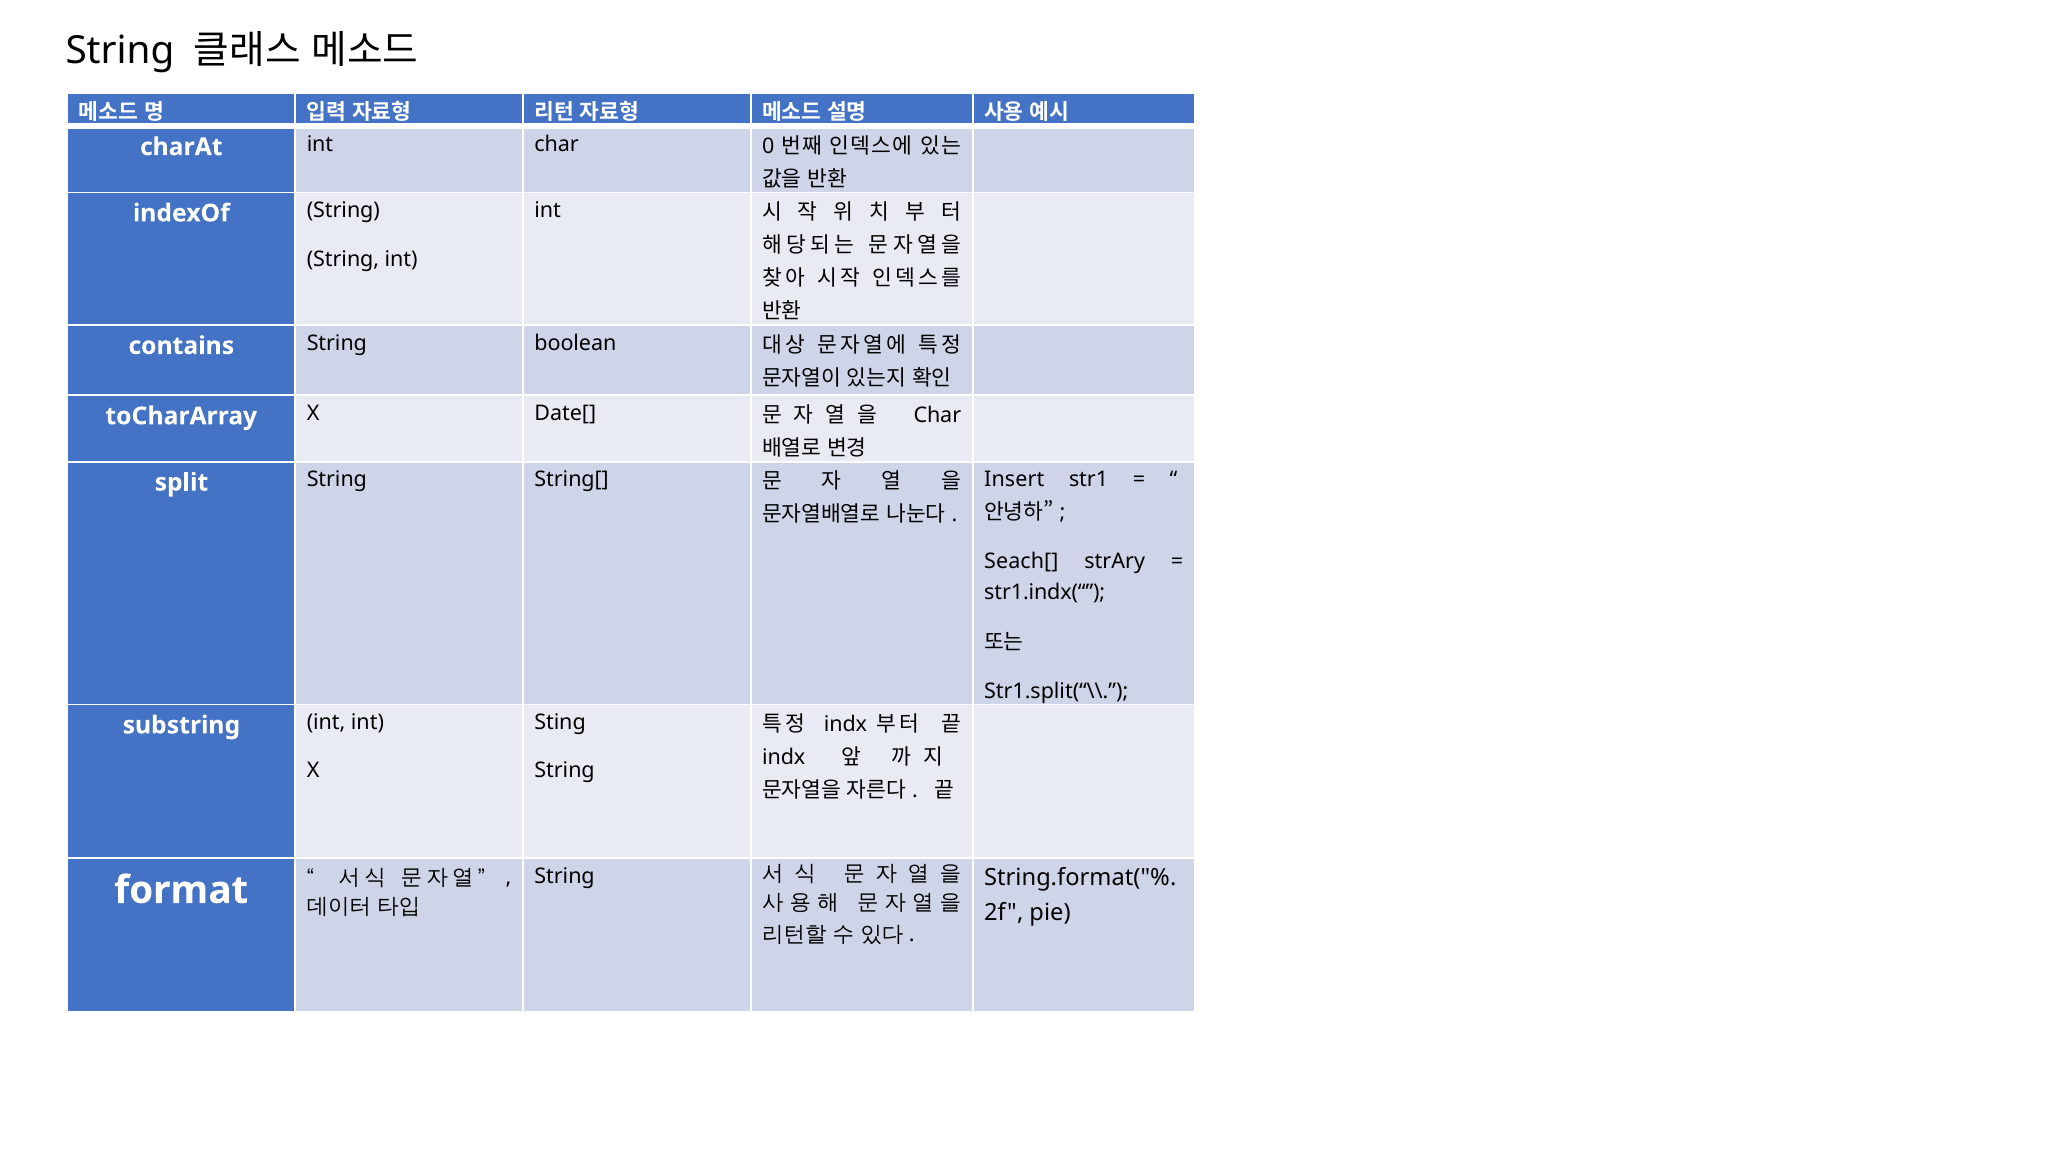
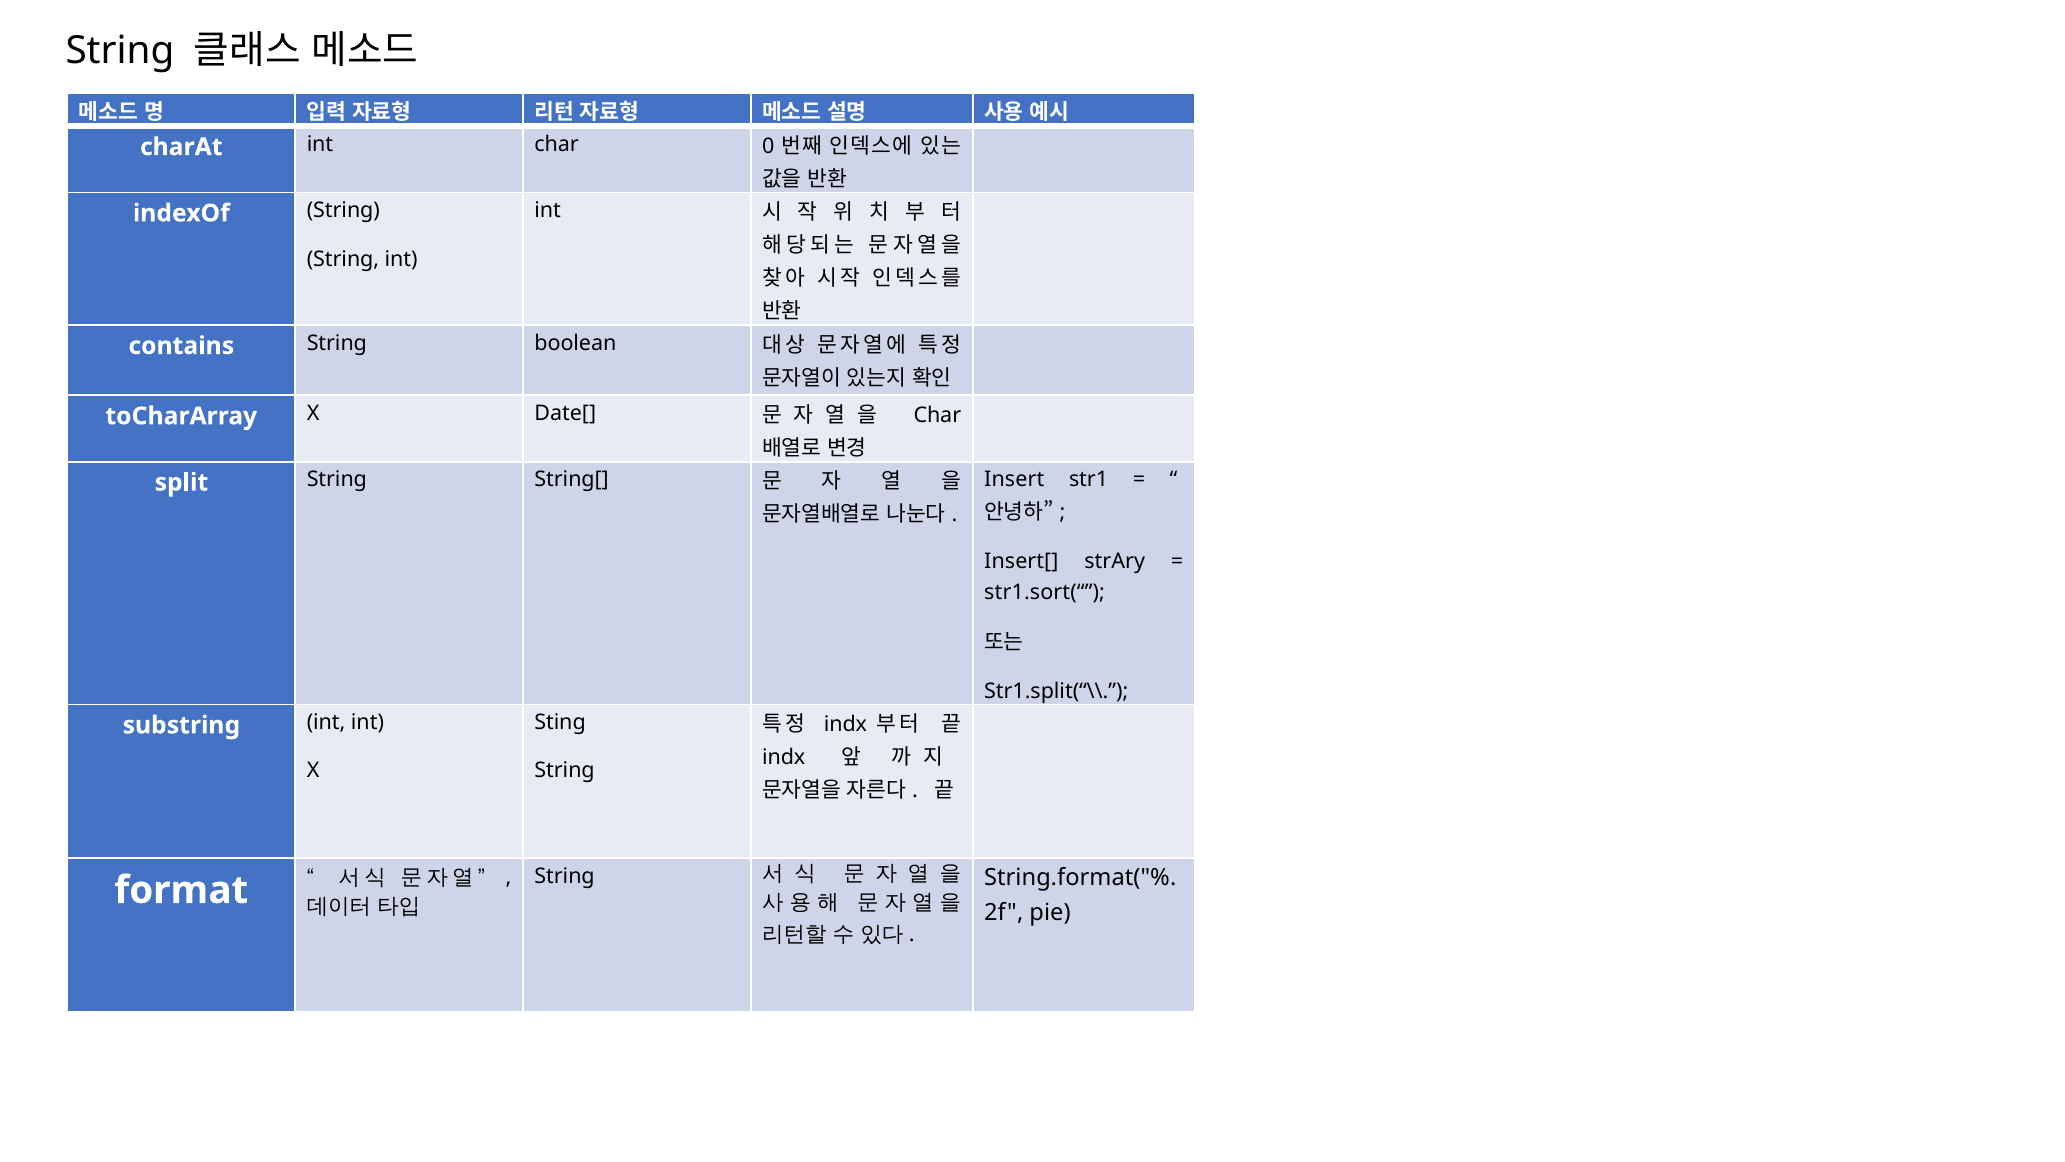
Seach[: Seach[ -> Insert[ (1021, 561)
str1.indx(“: str1.indx(“ -> str1.sort(“ (1045, 592)
